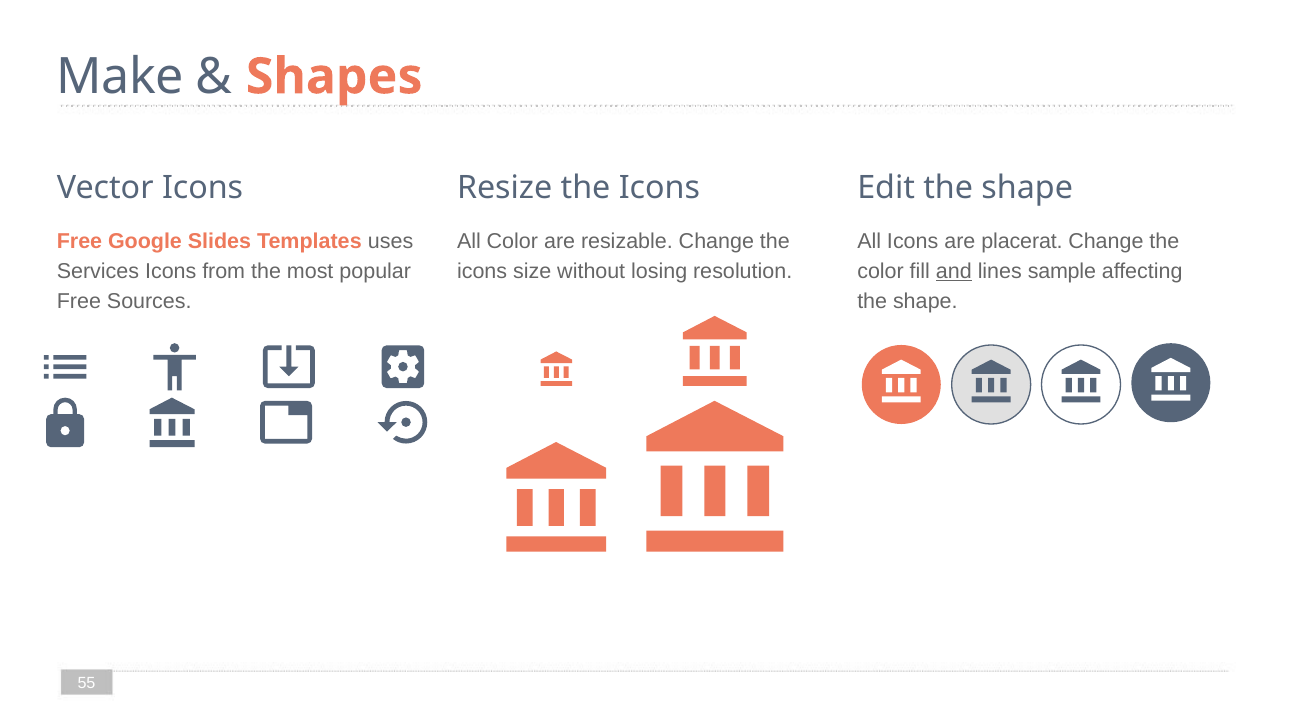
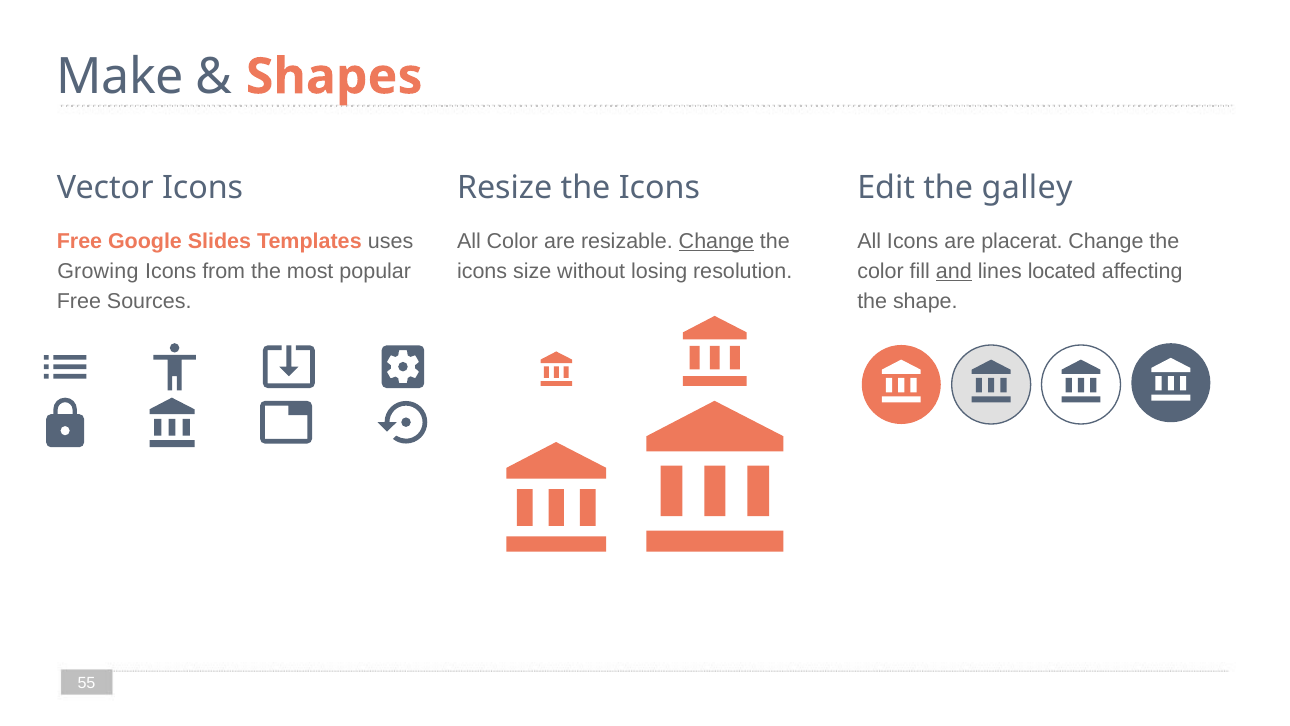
Edit the shape: shape -> galley (1027, 188)
Change underline: none -> present (716, 241)
Services: Services -> Growing (98, 271)
sample: sample -> located (1062, 271)
